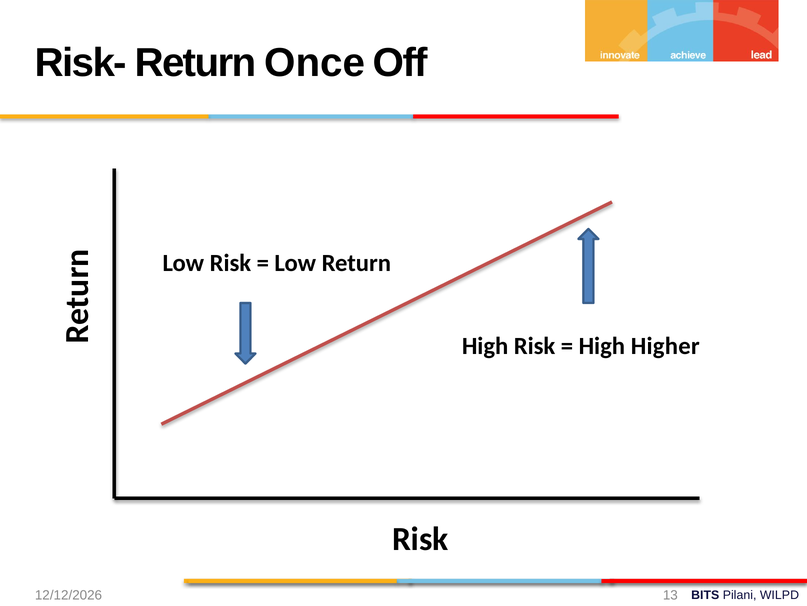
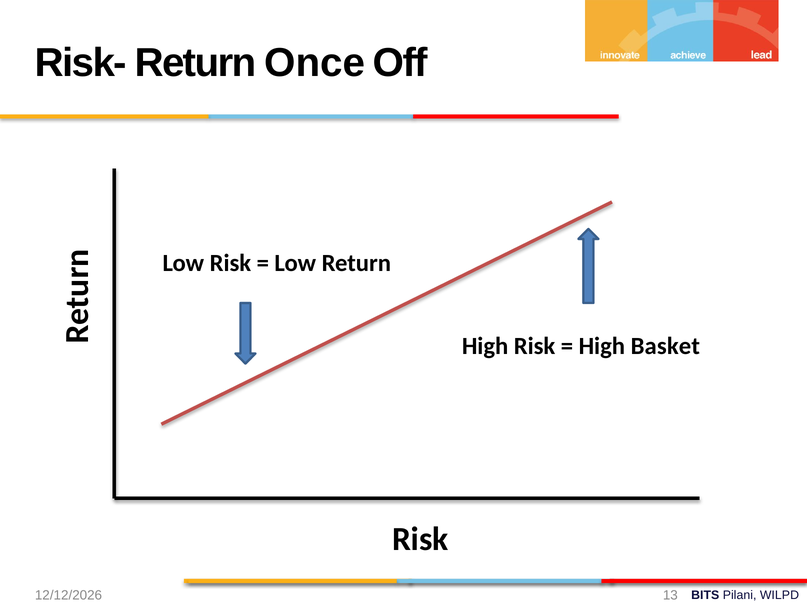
Higher: Higher -> Basket (665, 346)
